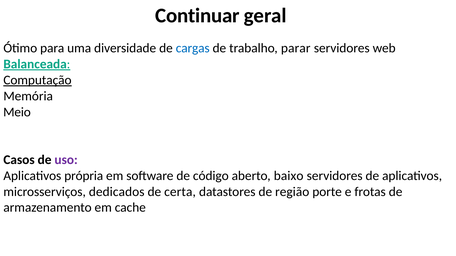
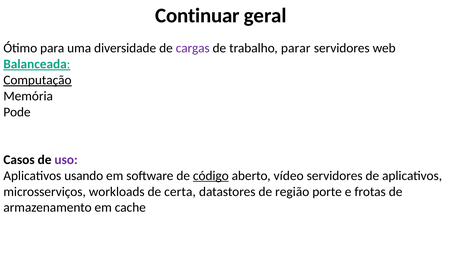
cargas colour: blue -> purple (193, 48)
Meio: Meio -> Pode (17, 112)
própria: própria -> usando (84, 176)
código underline: none -> present (211, 176)
baixo: baixo -> vídeo (289, 176)
dedicados: dedicados -> workloads (117, 192)
